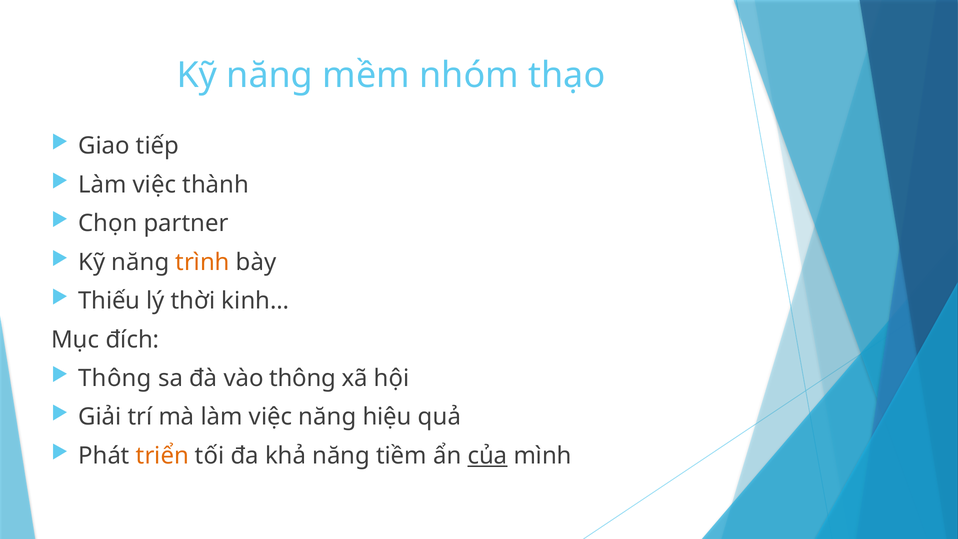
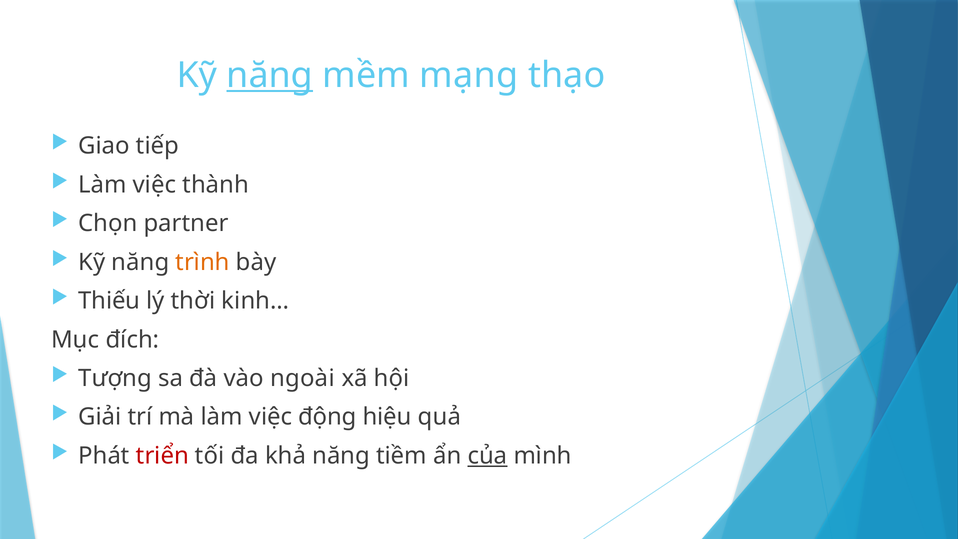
năng underline: none -> present (270, 76)
nhóm: nhóm -> mạng (469, 76)
Thông: Thông -> Tượng (115, 378)
vào thông: thông -> ngoài (303, 378)
việc năng: năng -> động (327, 417)
triển colour: orange -> red (162, 456)
